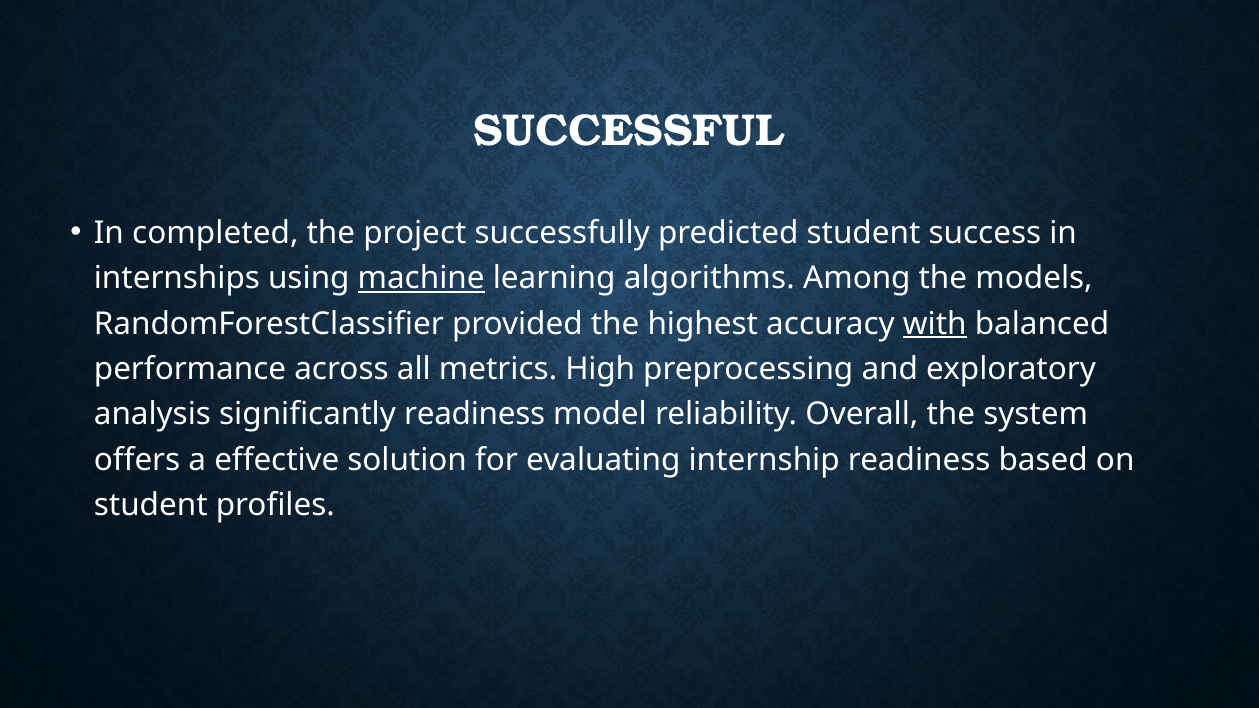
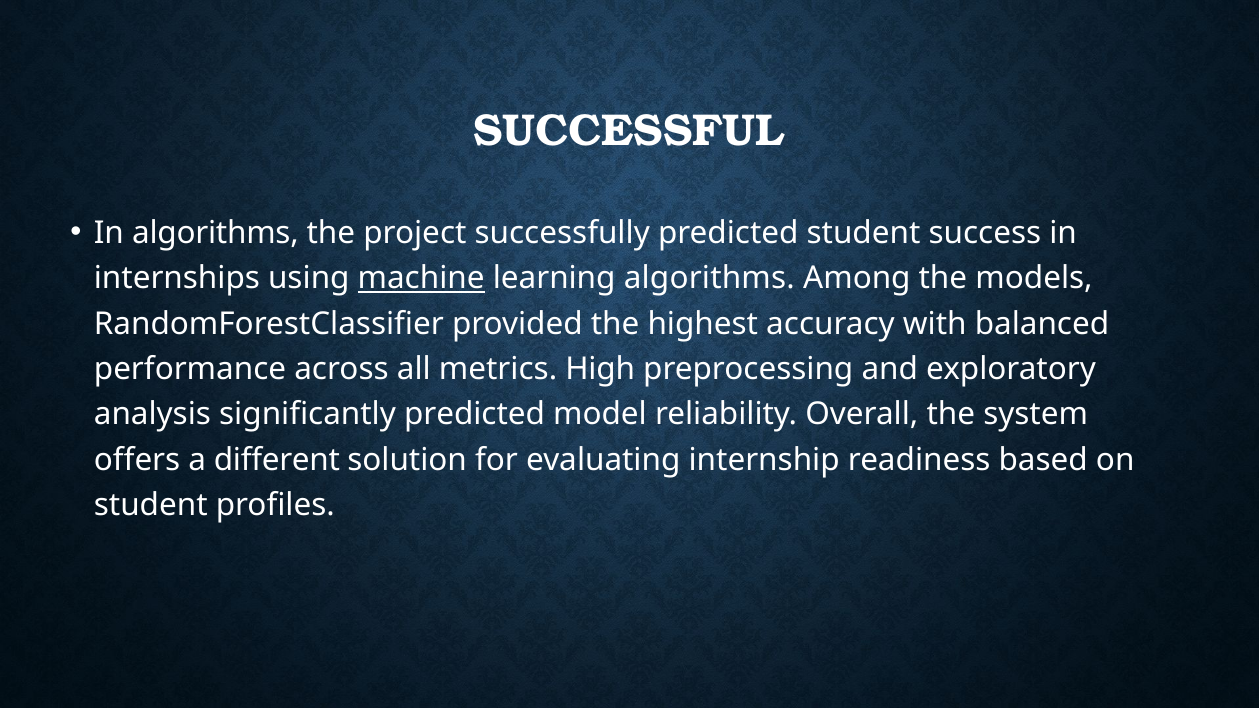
In completed: completed -> algorithms (215, 233)
with underline: present -> none (935, 324)
significantly readiness: readiness -> predicted (475, 415)
effective: effective -> different (277, 460)
